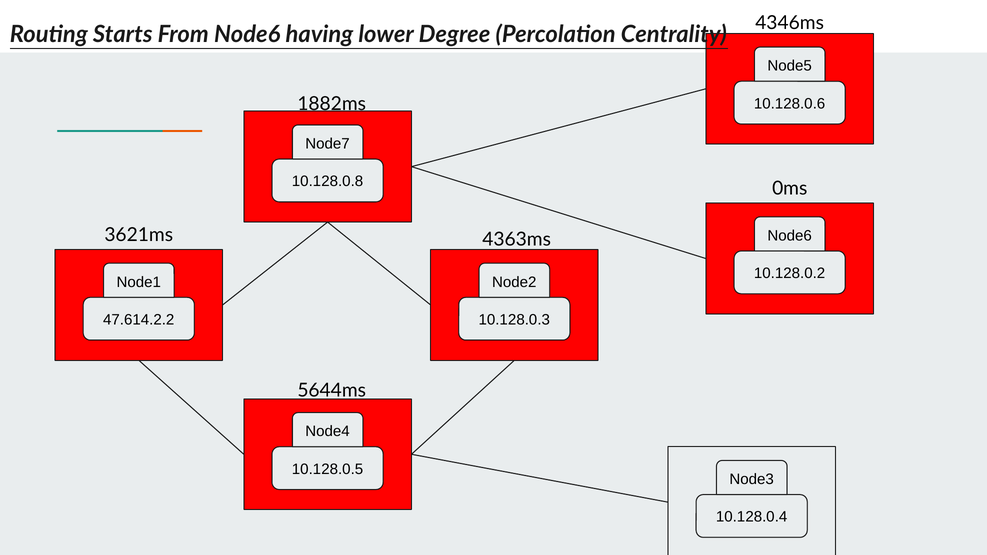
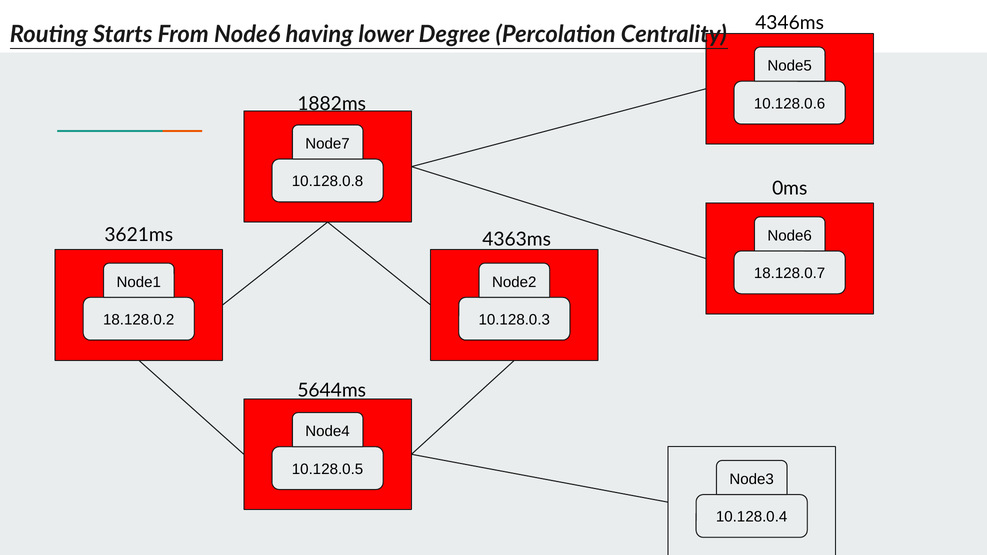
10.128.0.2: 10.128.0.2 -> 18.128.0.7 (790, 274)
47.614.2.2: 47.614.2.2 -> 18.128.0.2 (139, 320)
